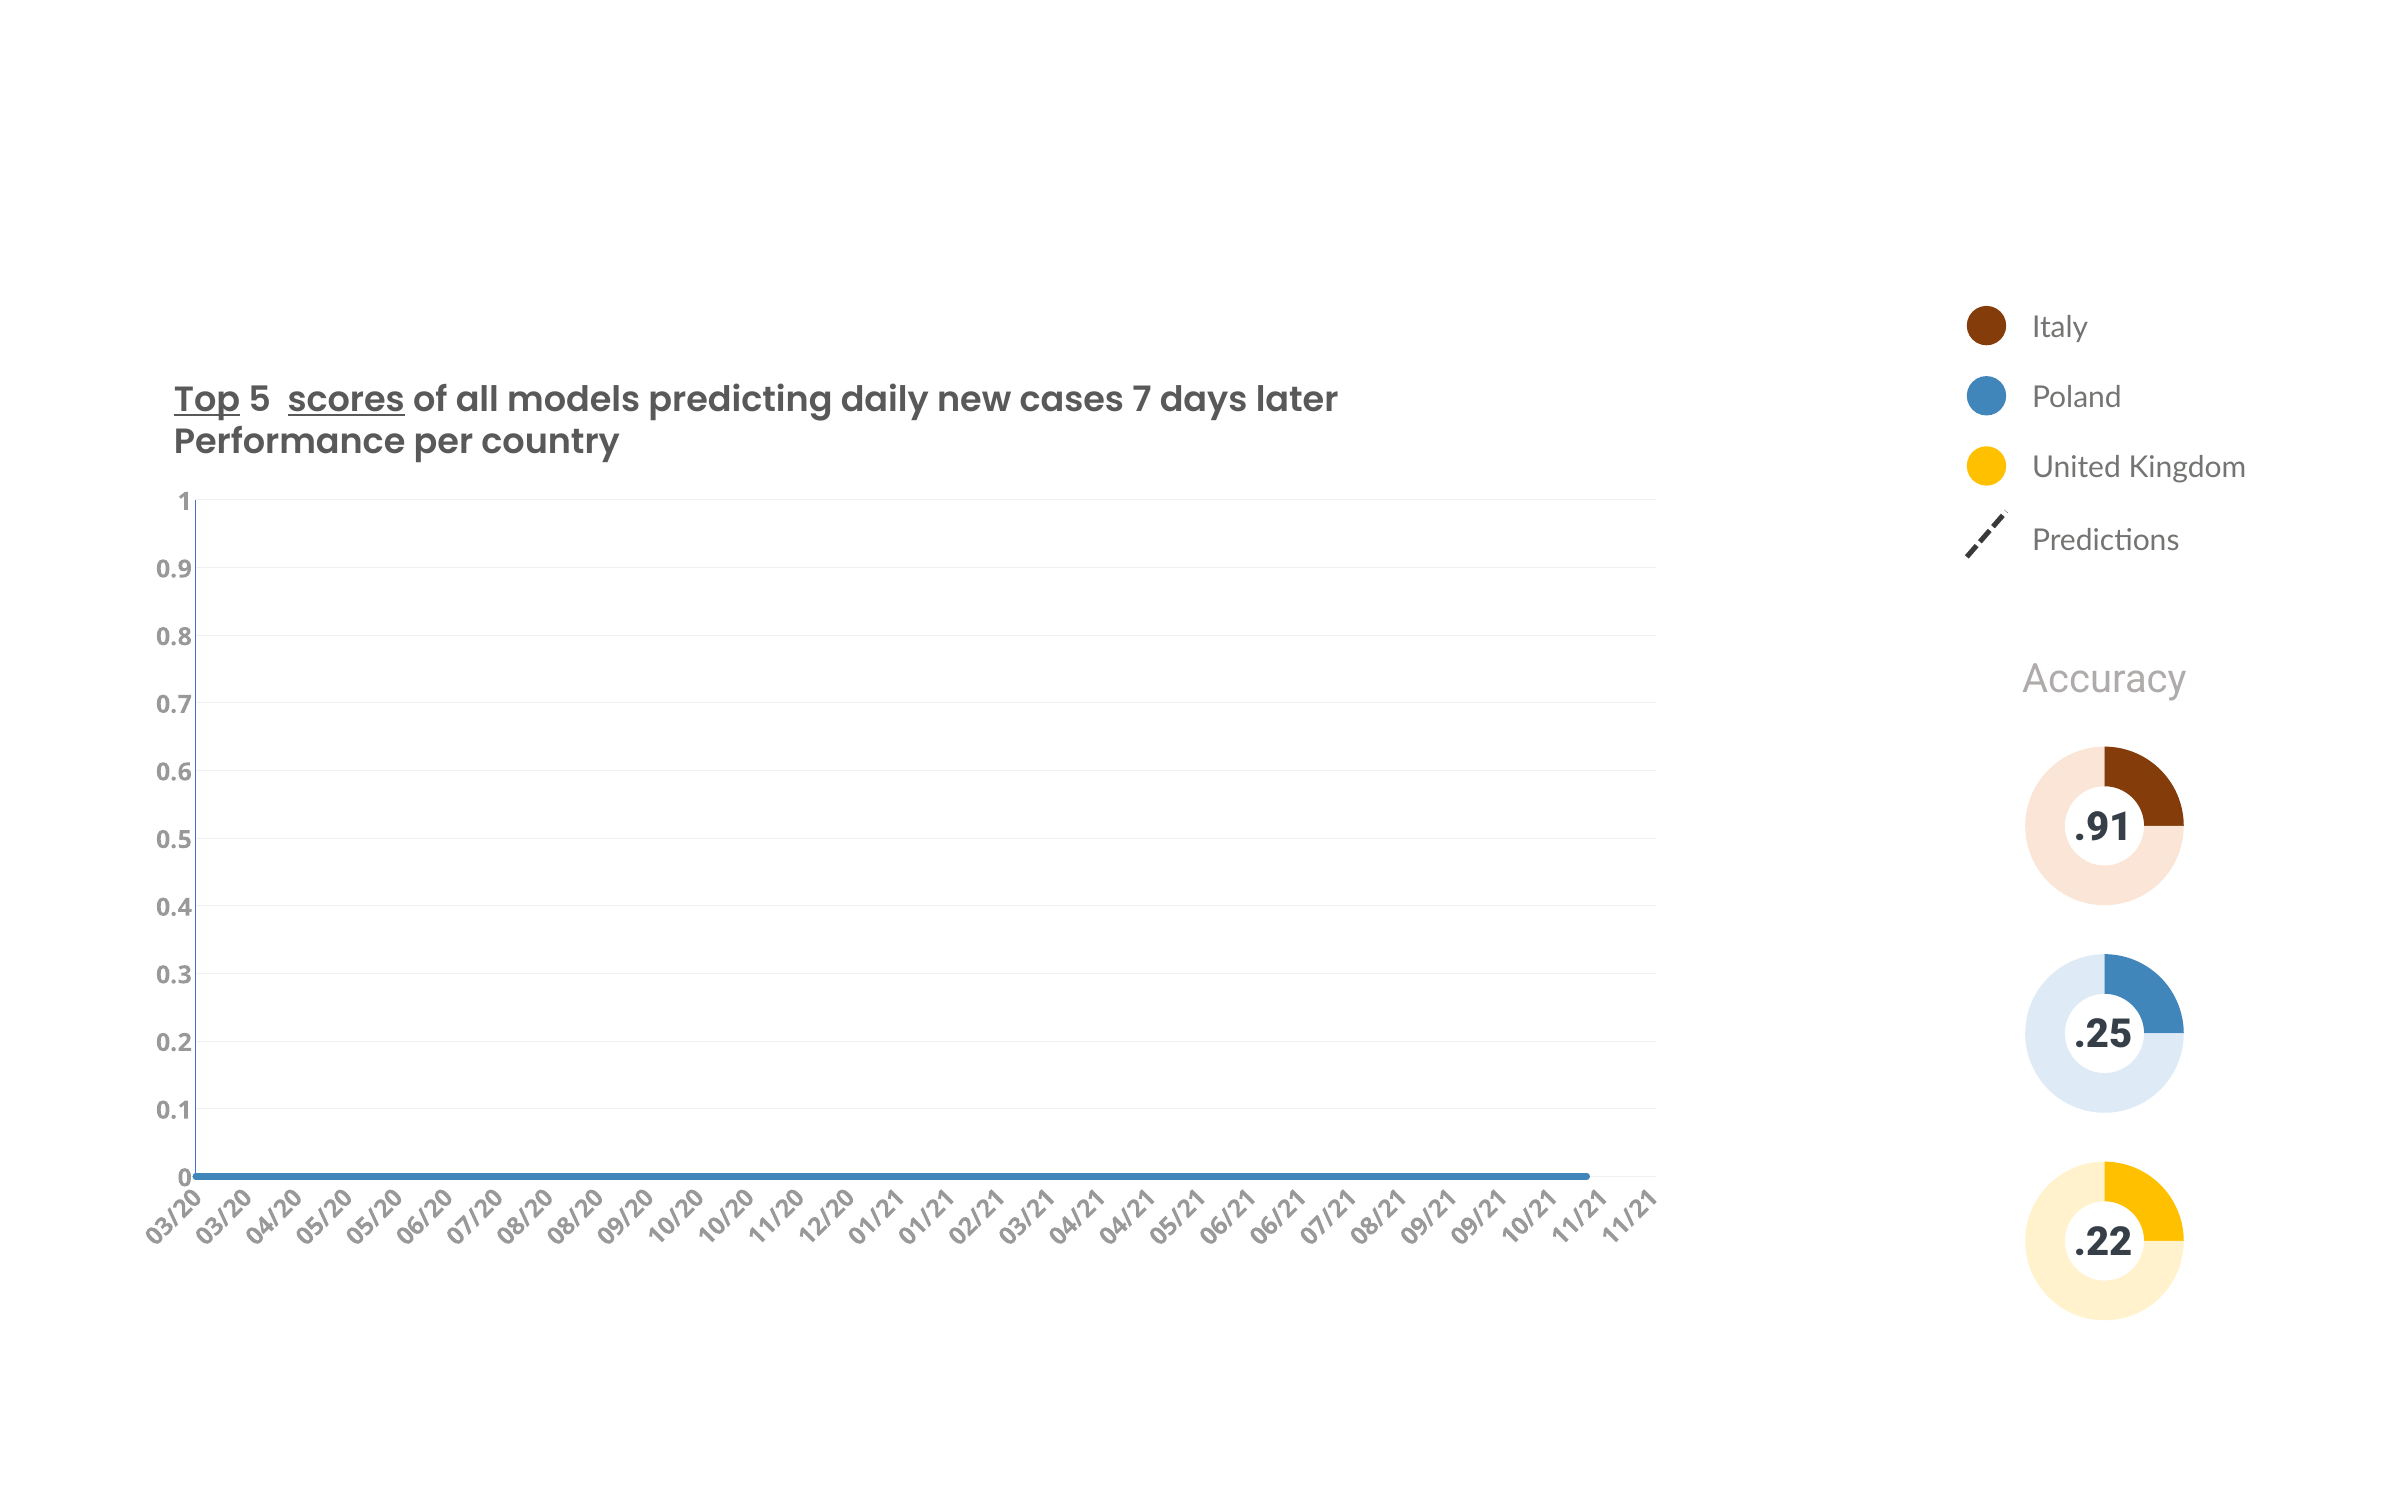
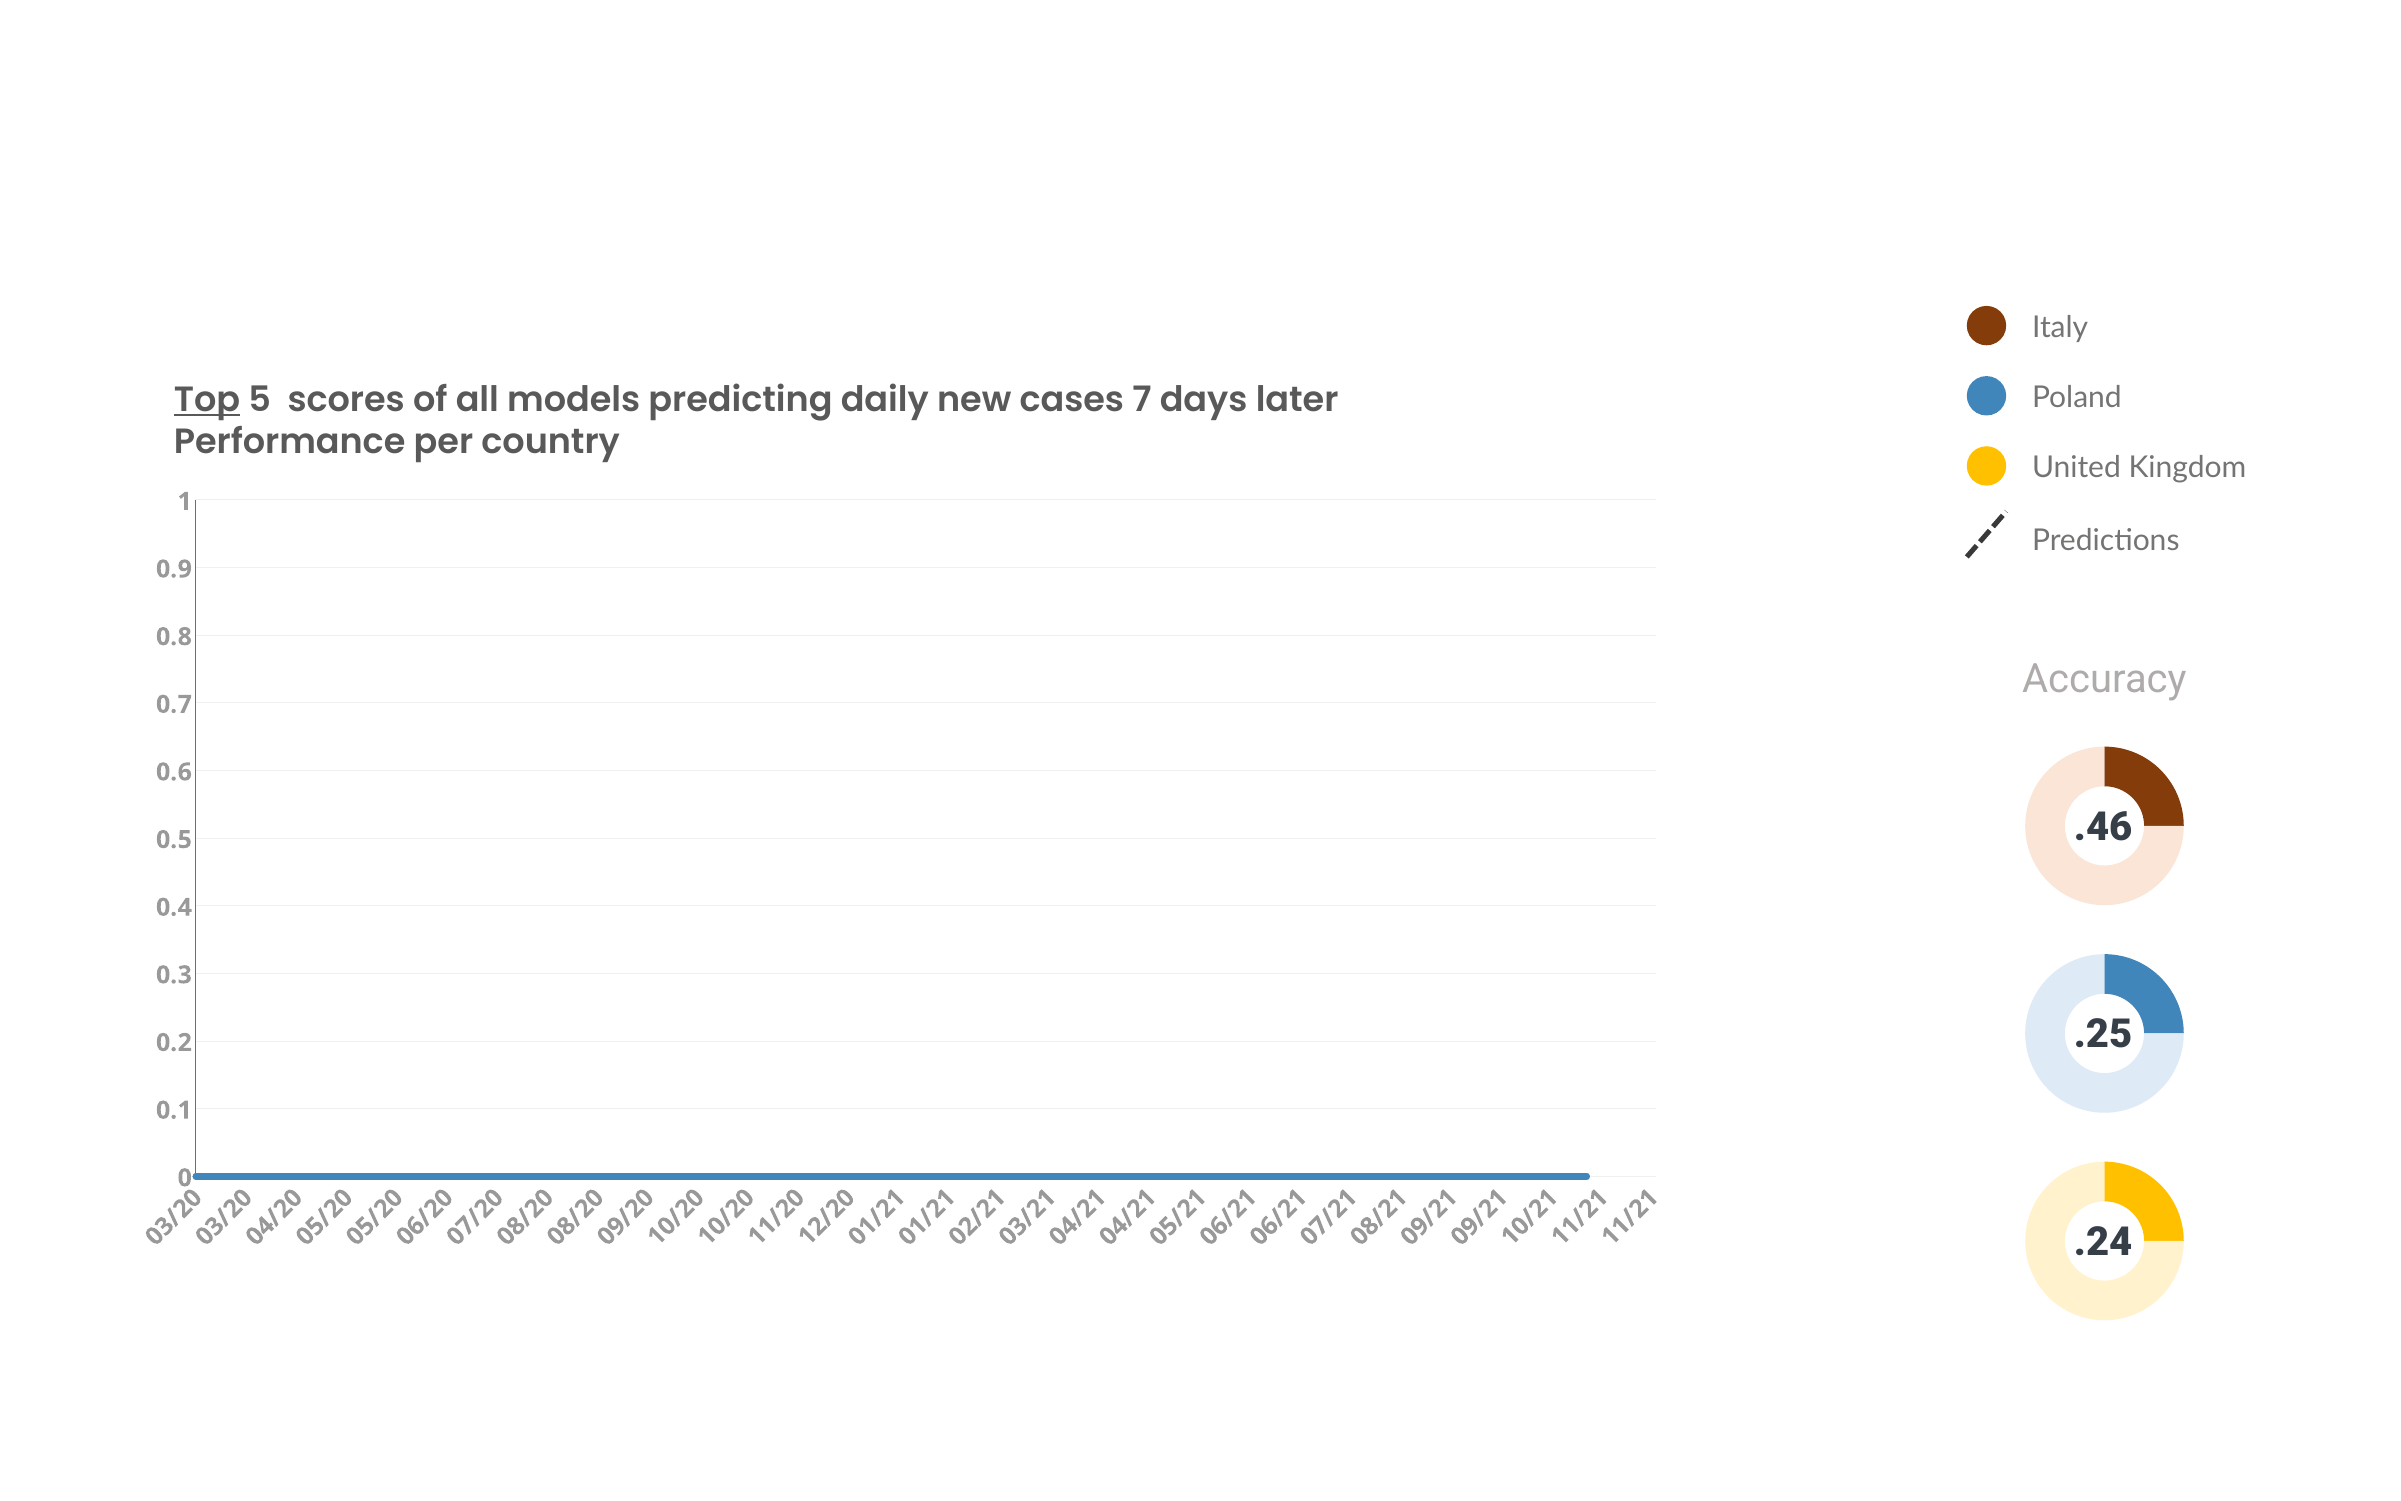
scores underline: present -> none (346, 400)
.91: .91 -> .46 (2103, 827)
.22: .22 -> .24 (2103, 1242)
